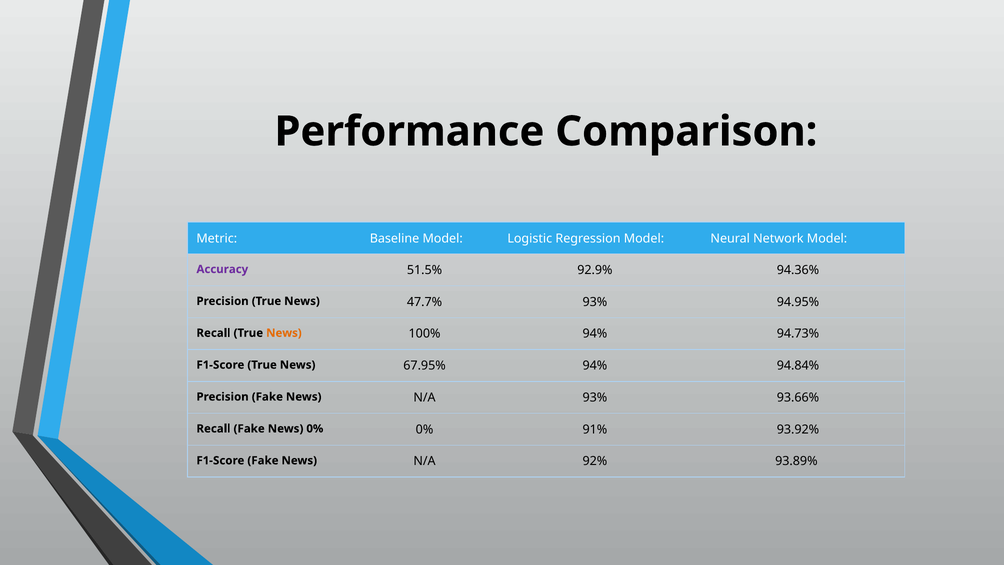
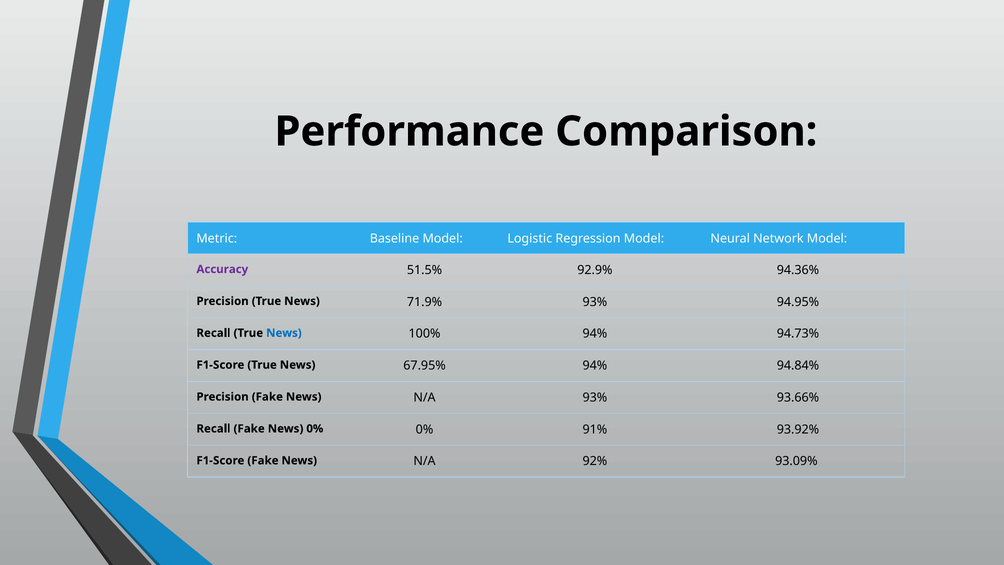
47.7%: 47.7% -> 71.9% (425, 302)
News colour: orange -> blue (284, 333)
93.89%: 93.89% -> 93.09% (796, 461)
